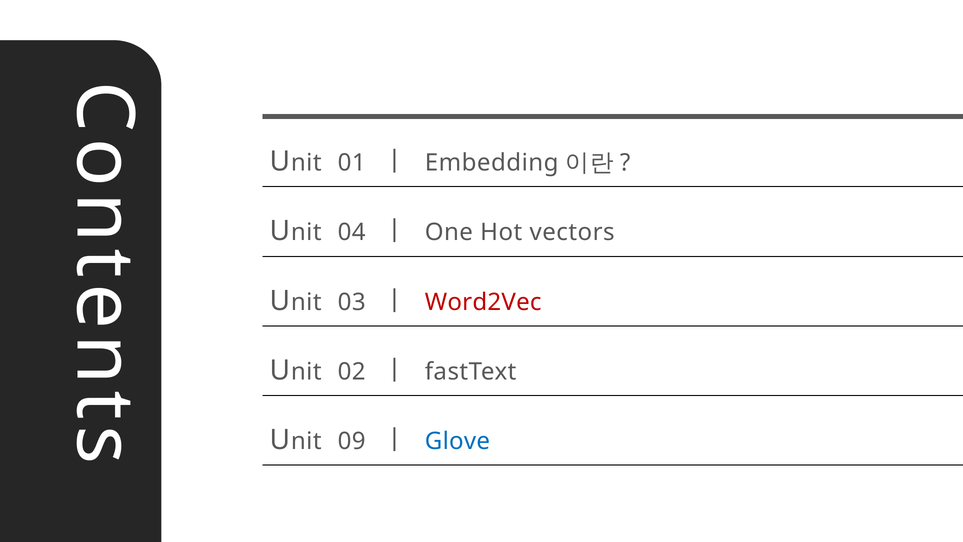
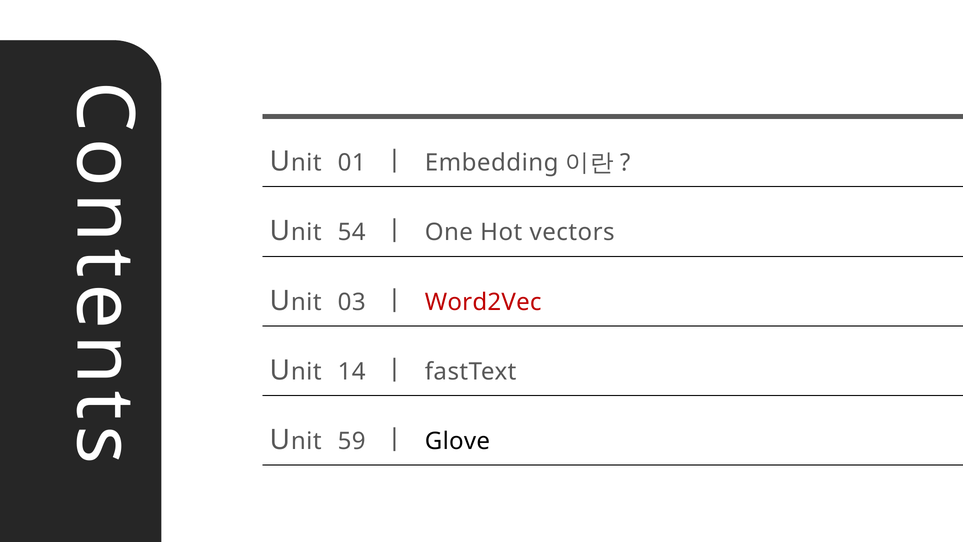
04: 04 -> 54 (352, 232)
02: 02 -> 14 (352, 371)
09: 09 -> 59 (352, 441)
Glove colour: blue -> black (457, 441)
